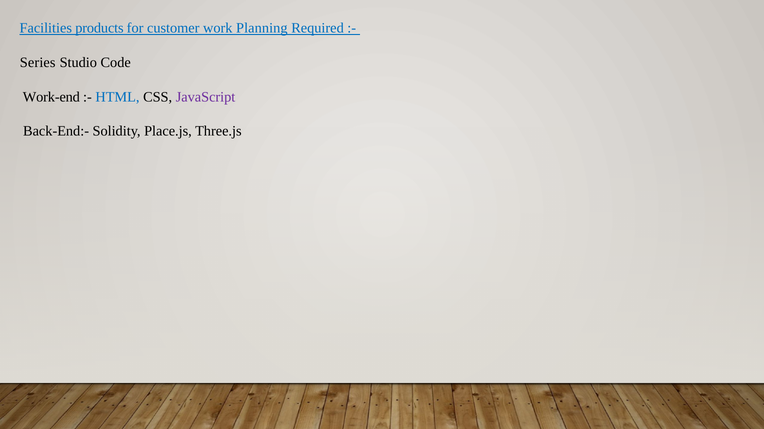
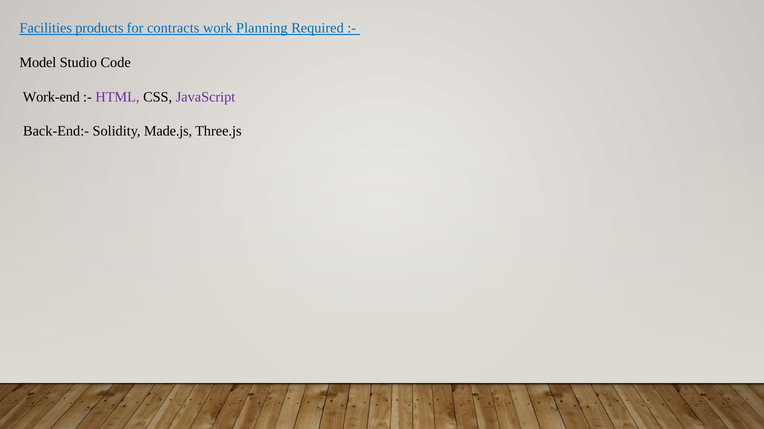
customer: customer -> contracts (173, 28)
Series: Series -> Model (38, 63)
HTML colour: blue -> purple (117, 97)
Place.js: Place.js -> Made.js (168, 131)
